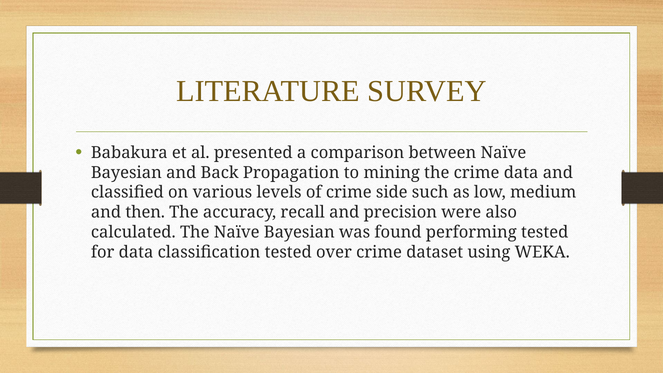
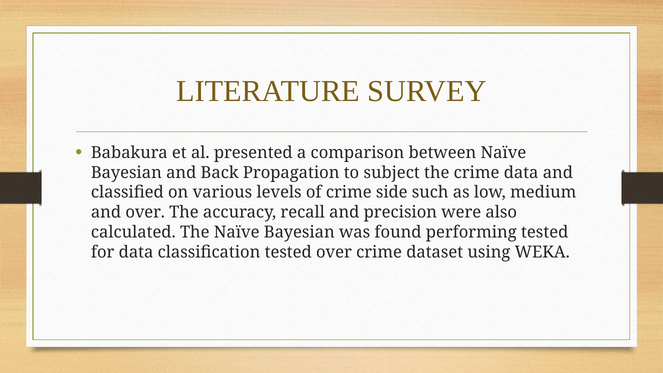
mining: mining -> subject (392, 173)
and then: then -> over (145, 212)
